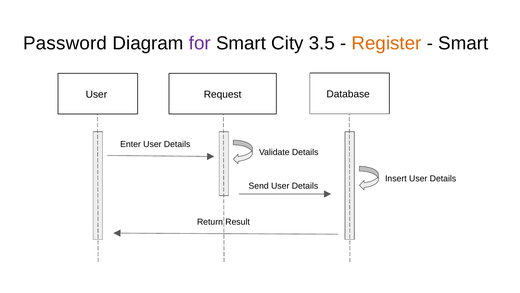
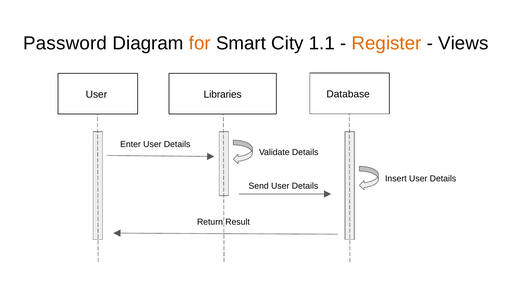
for colour: purple -> orange (200, 43)
3.5: 3.5 -> 1.1 (322, 43)
Smart: Smart -> Views (463, 43)
Request: Request -> Libraries (223, 94)
